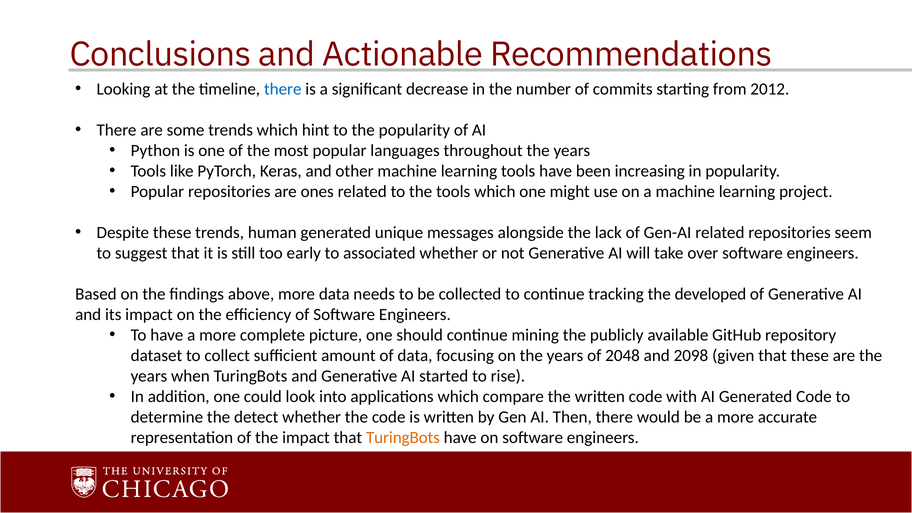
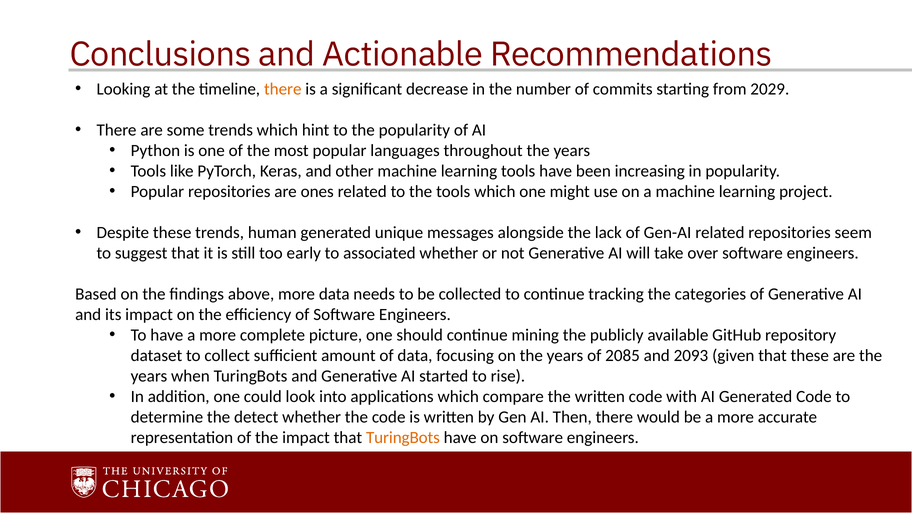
there colour: blue -> orange (283, 89)
2012: 2012 -> 2029 (770, 89)
developed: developed -> categories (710, 294)
2048: 2048 -> 2085 (623, 356)
2098: 2098 -> 2093 (691, 356)
